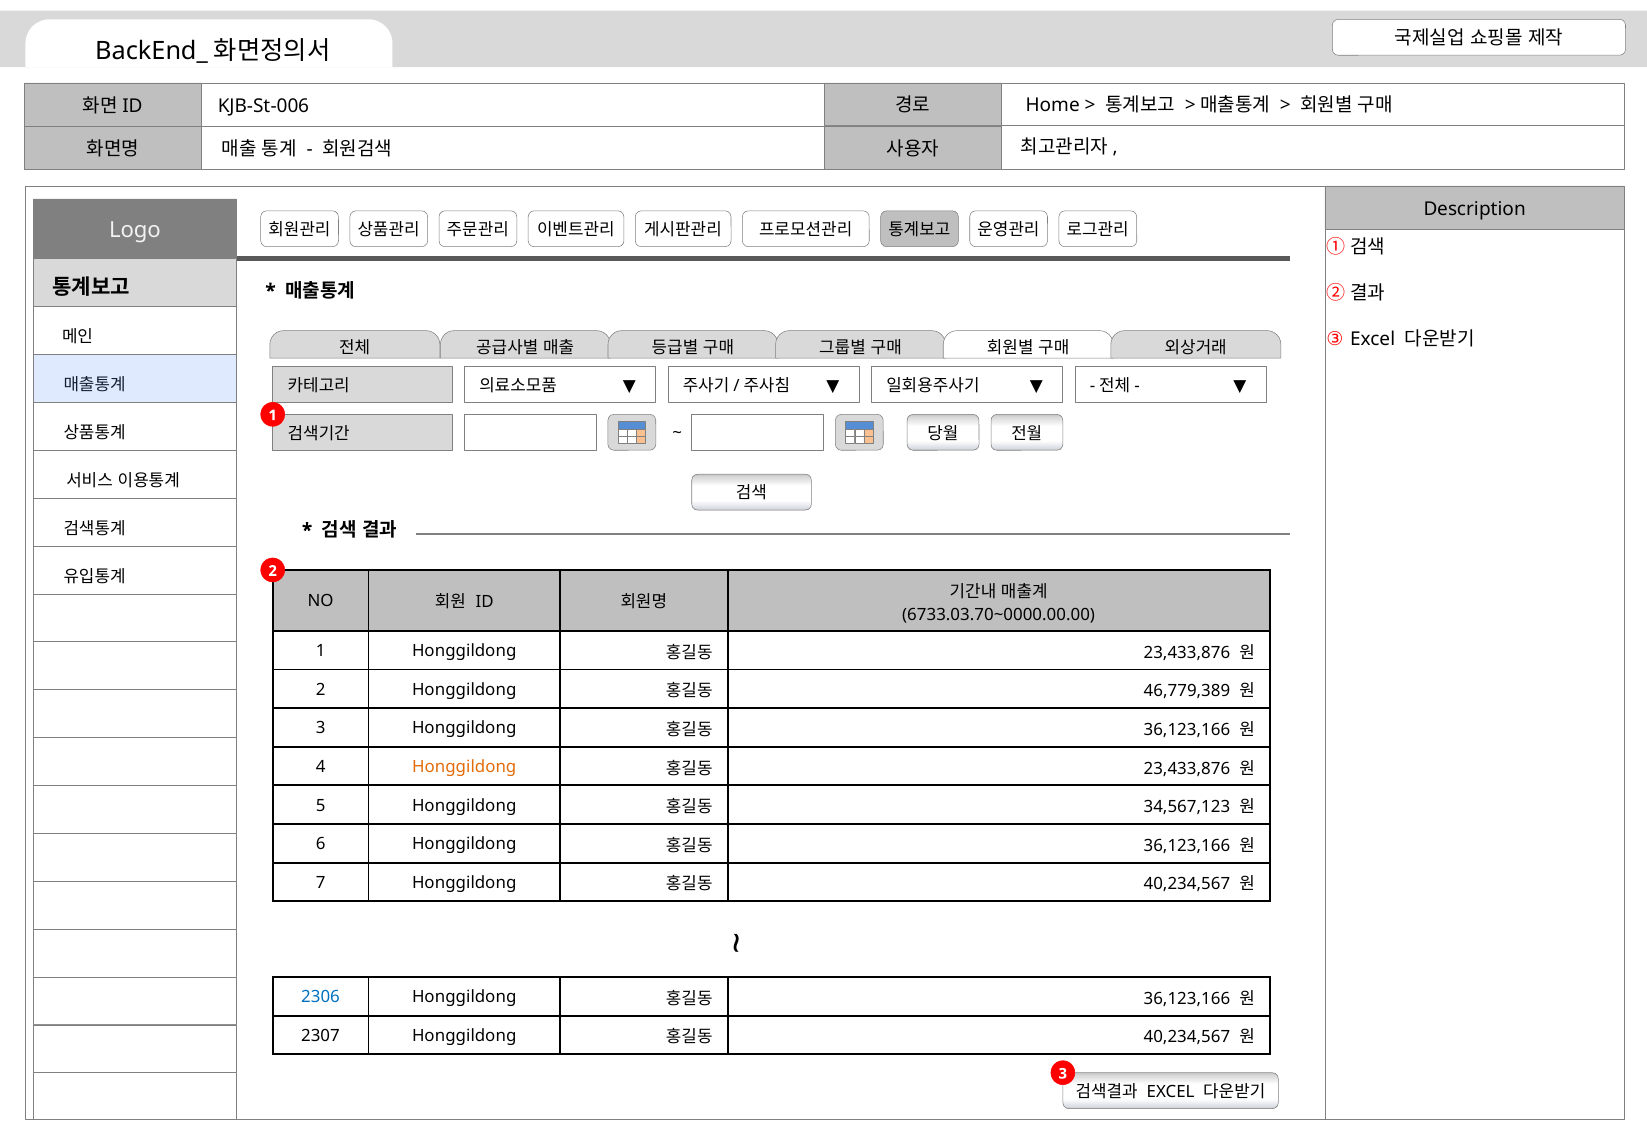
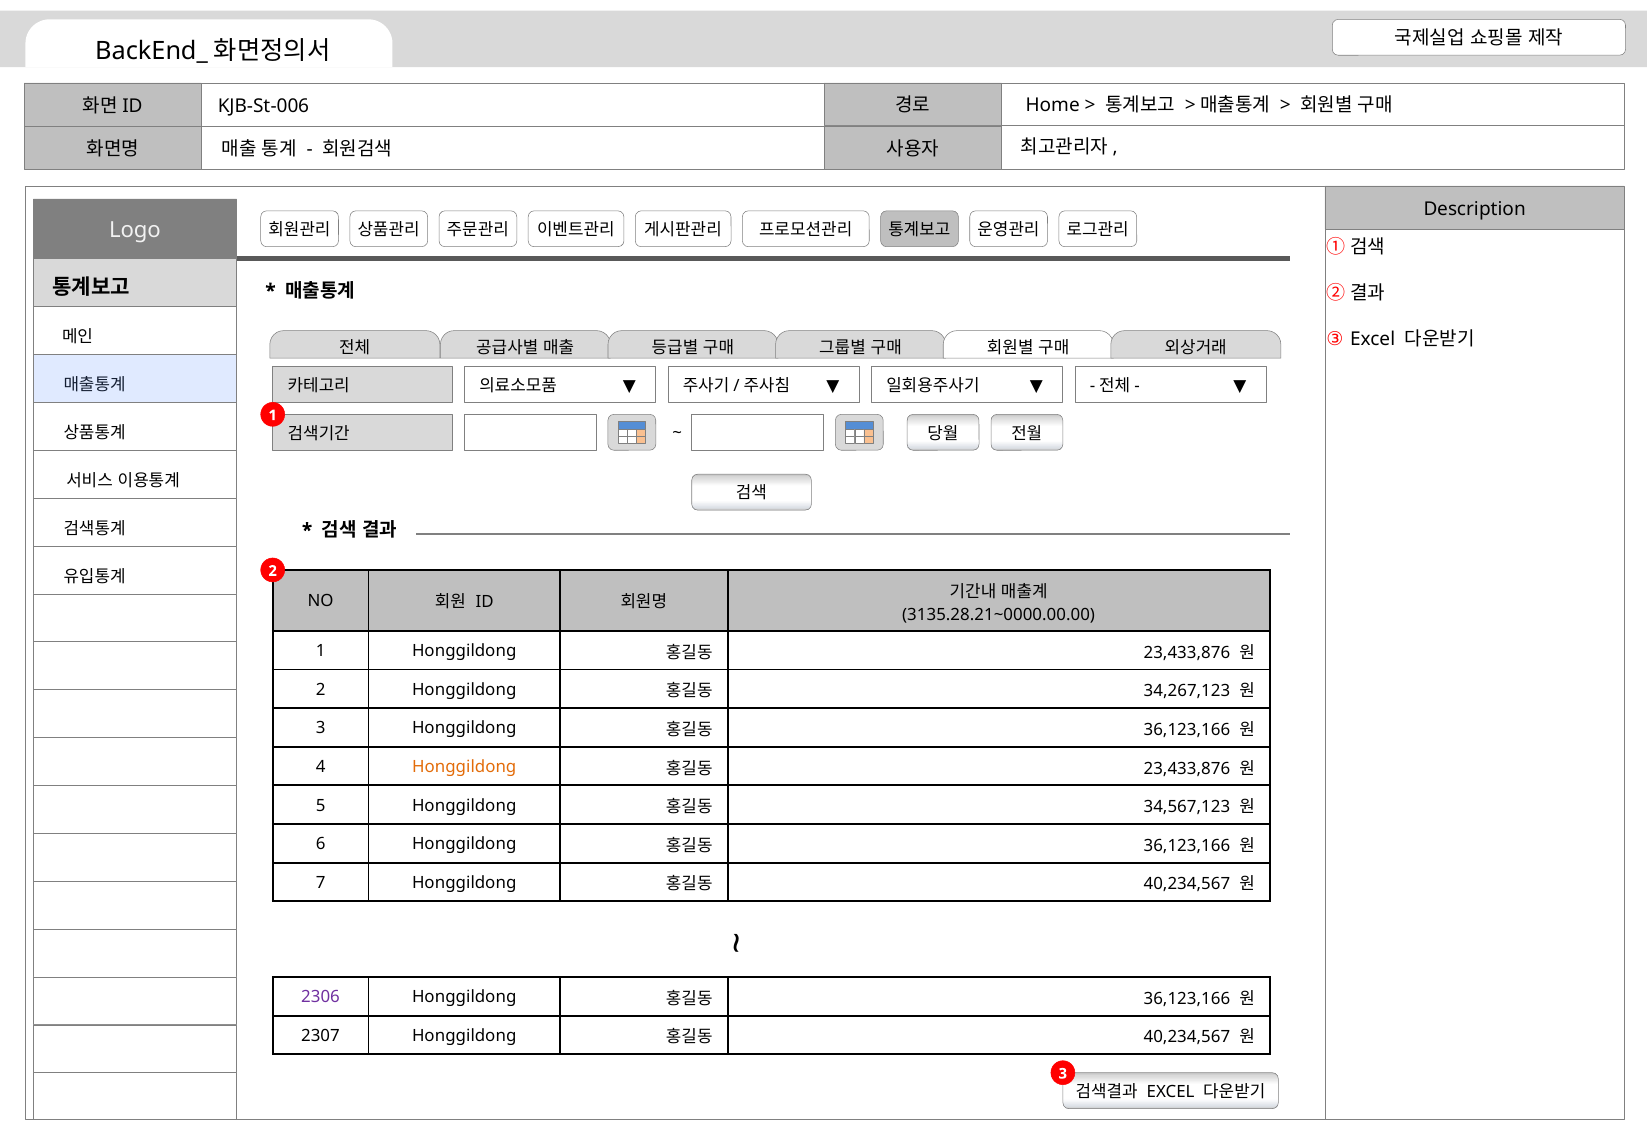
6733.03.70~0000.00.00: 6733.03.70~0000.00.00 -> 3135.28.21~0000.00.00 (999, 615)
46,779,389: 46,779,389 -> 34,267,123 (1187, 691)
2306 colour: blue -> purple (321, 998)
